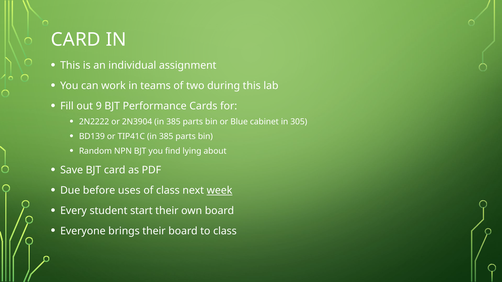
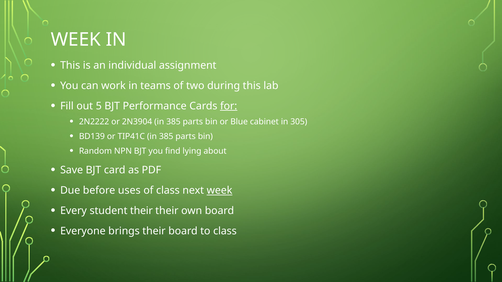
CARD: CARD -> WEEK (76, 40)
9: 9 -> 5 (99, 106)
for underline: none -> present (229, 106)
student start: start -> their (141, 211)
